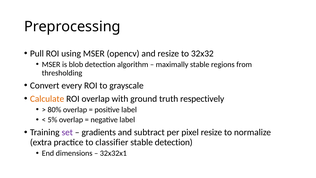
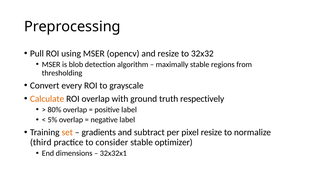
set colour: purple -> orange (67, 132)
extra: extra -> third (41, 142)
classifier: classifier -> consider (112, 142)
stable detection: detection -> optimizer (174, 142)
